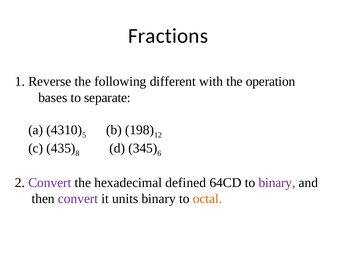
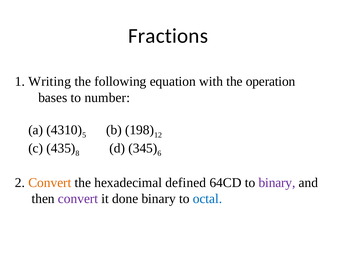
Reverse: Reverse -> Writing (50, 81)
different: different -> equation (173, 81)
separate: separate -> number (107, 97)
Convert colour: purple -> orange (50, 182)
units: units -> done (125, 199)
octal colour: orange -> blue (207, 199)
